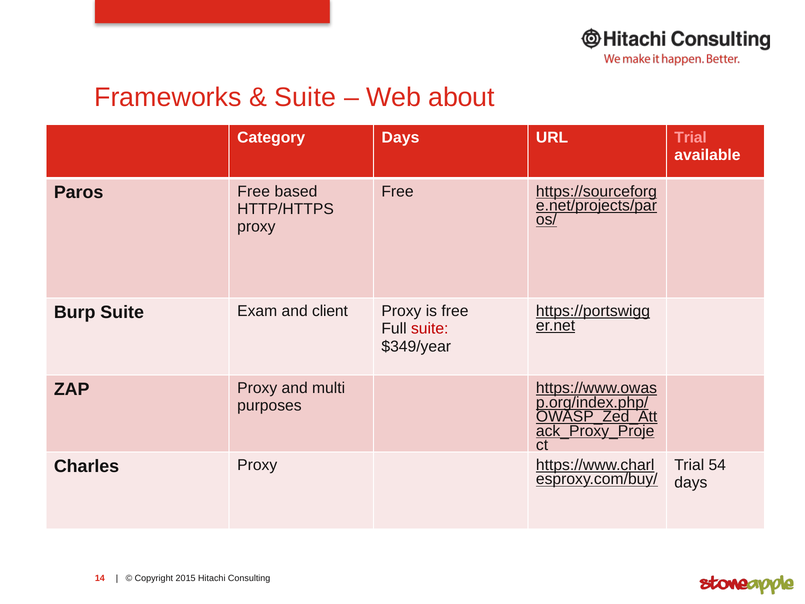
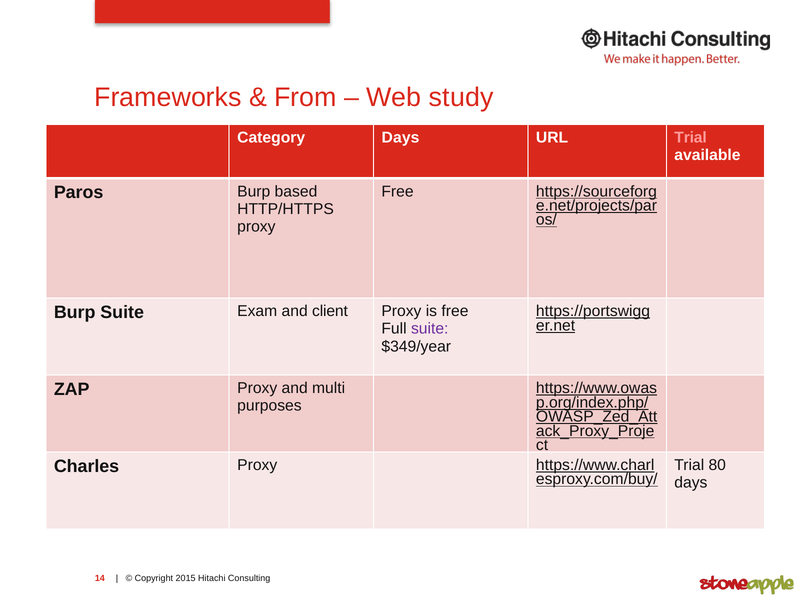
Suite: Suite -> From (305, 97)
about: about -> study (461, 97)
Paros Free: Free -> Burp (254, 191)
suite colour: red -> purple (430, 329)
54: 54 -> 80 (717, 465)
